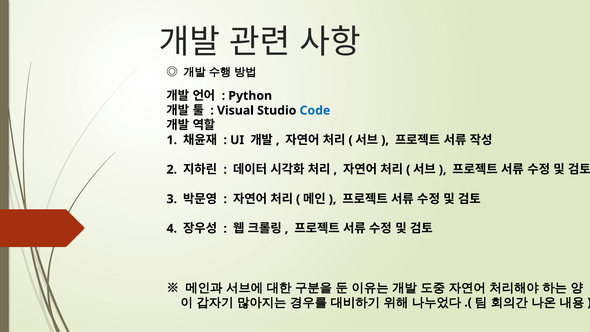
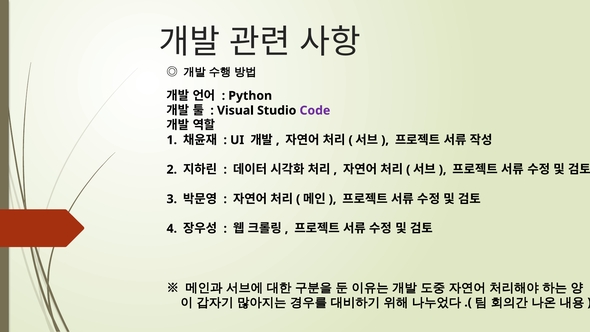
Code colour: blue -> purple (315, 110)
